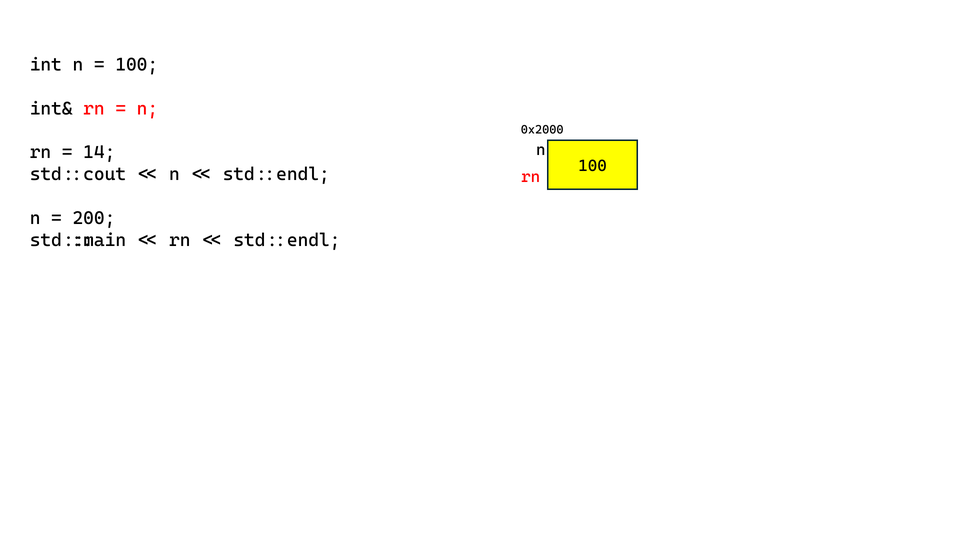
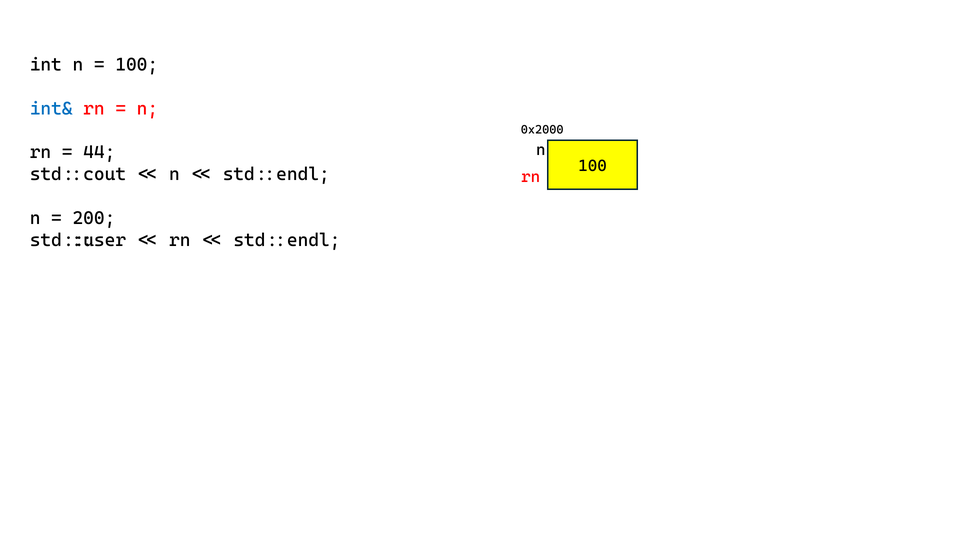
int& colour: black -> blue (51, 108)
14: 14 -> 44 (99, 152)
std::main: std::main -> std::user (78, 240)
